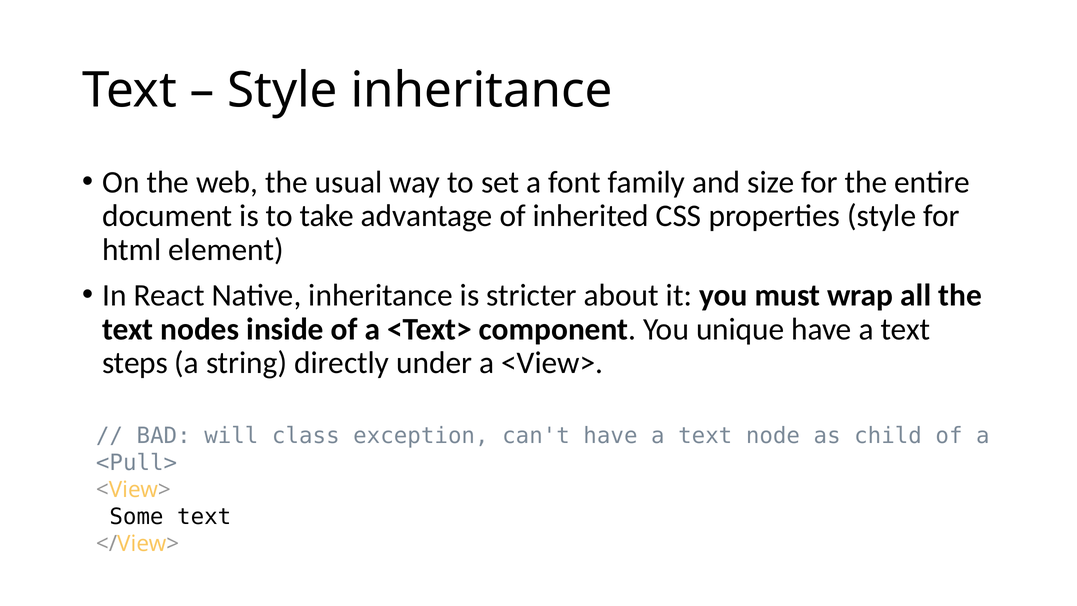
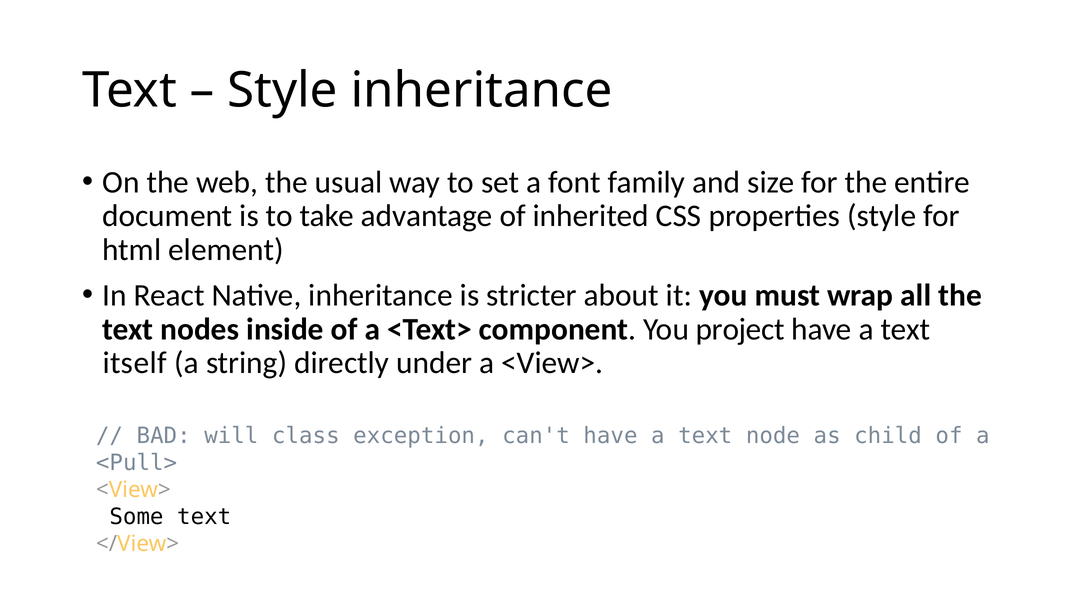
unique: unique -> project (740, 329)
steps: steps -> itself (135, 363)
